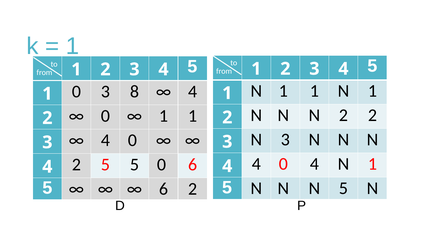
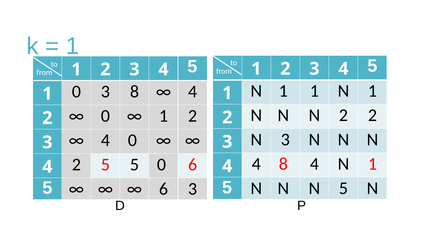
1: 1 -> 2 (193, 116)
0: 0 -> 8 (283, 164)
6 2: 2 -> 3 (193, 189)
